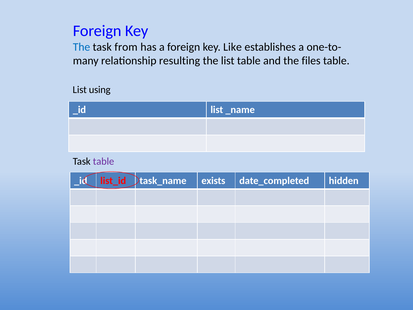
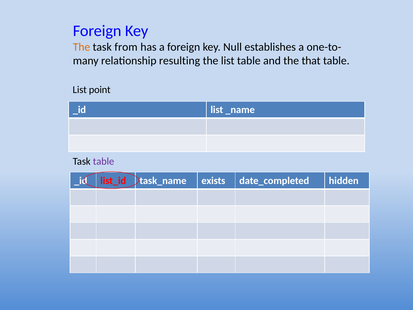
The colour: blue -> orange (82, 47)
Like: Like -> Null (233, 47)
files: files -> that (311, 61)
using: using -> point (100, 90)
